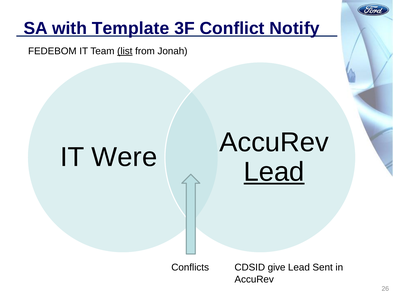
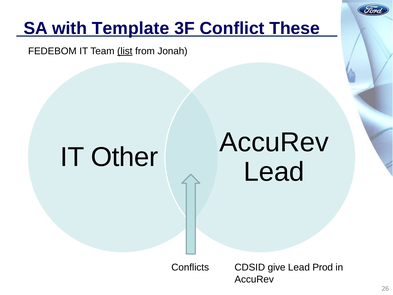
Notify: Notify -> These (295, 28)
Were: Were -> Other (125, 157)
Lead underline: present -> none (274, 172)
Sent: Sent -> Prod (323, 267)
